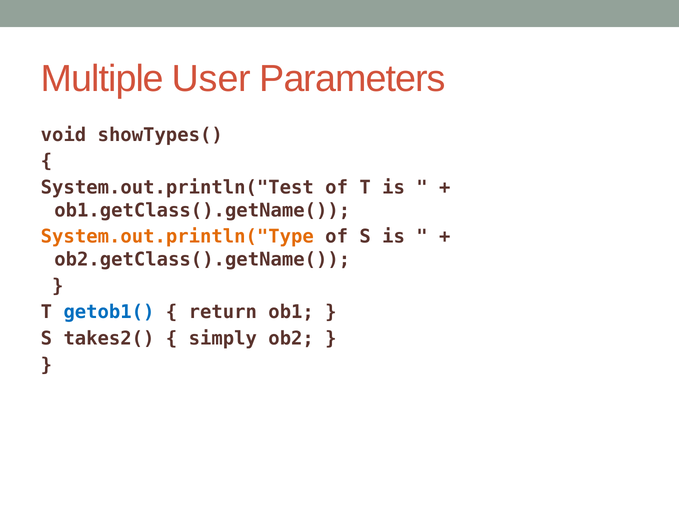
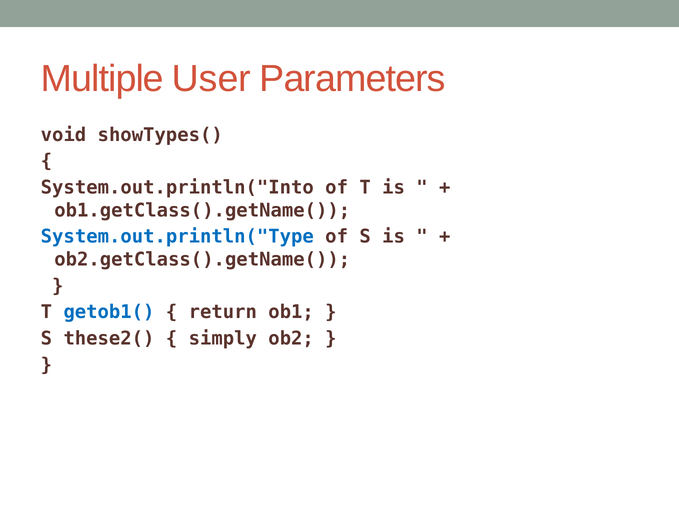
System.out.println("Test: System.out.println("Test -> System.out.println("Into (177, 188)
System.out.println("Type colour: orange -> blue (177, 237)
takes2(: takes2( -> these2( (109, 339)
